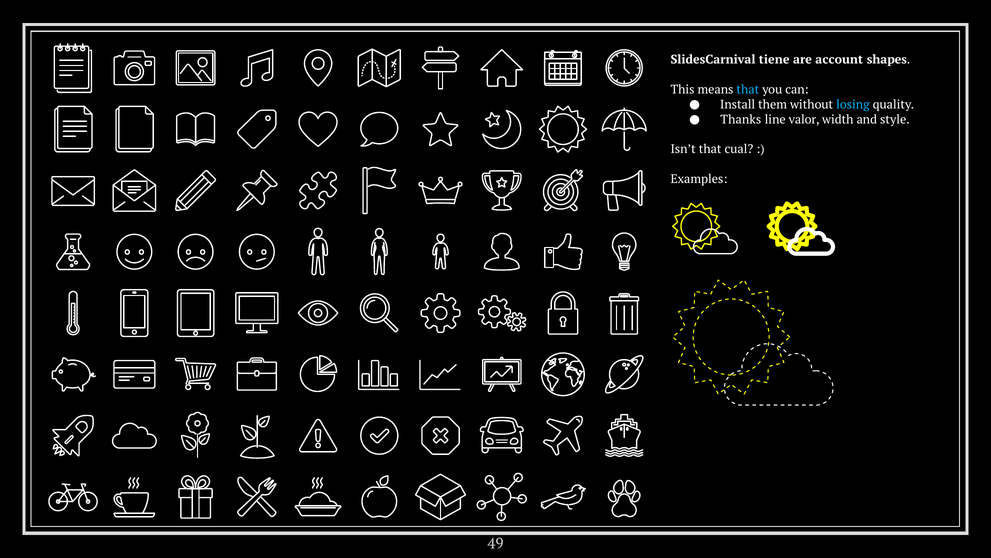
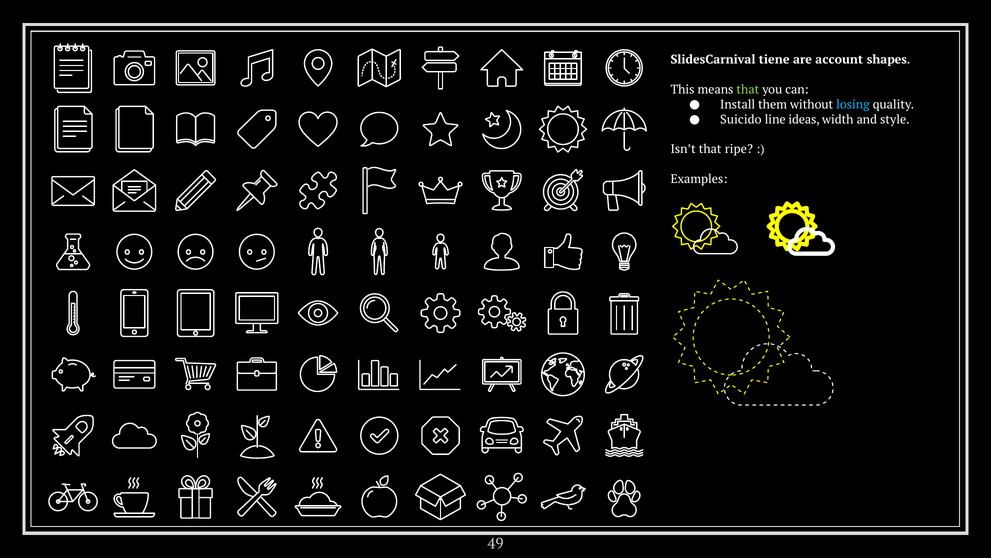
that colour: light blue -> light green (748, 90)
Thanks: Thanks -> Suicido (741, 119)
valor: valor -> ideas (804, 119)
cual: cual -> ripe (739, 149)
